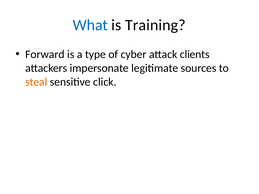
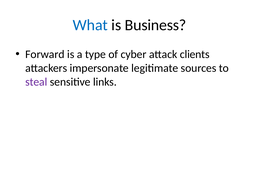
Training: Training -> Business (156, 25)
steal colour: orange -> purple (36, 82)
click: click -> links (105, 82)
